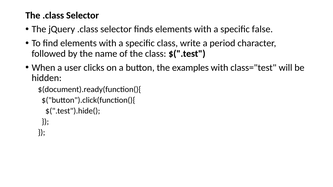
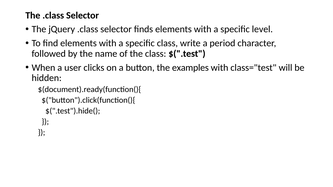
false: false -> level (262, 29)
